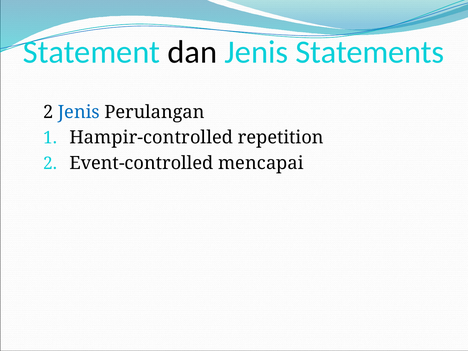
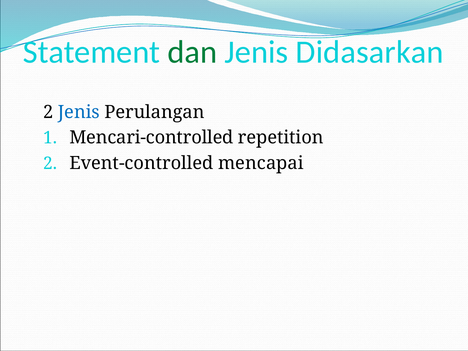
dan colour: black -> green (192, 52)
Statements: Statements -> Didasarkan (370, 52)
Hampir-controlled: Hampir-controlled -> Mencari-controlled (151, 138)
